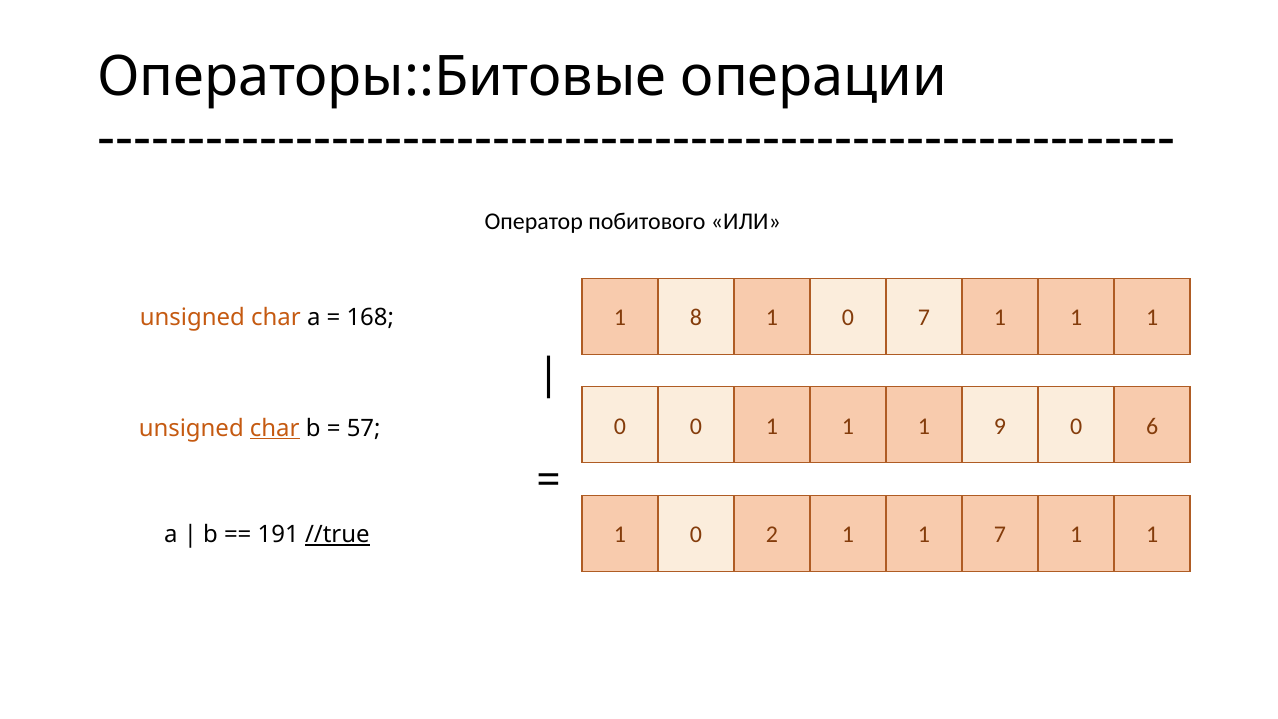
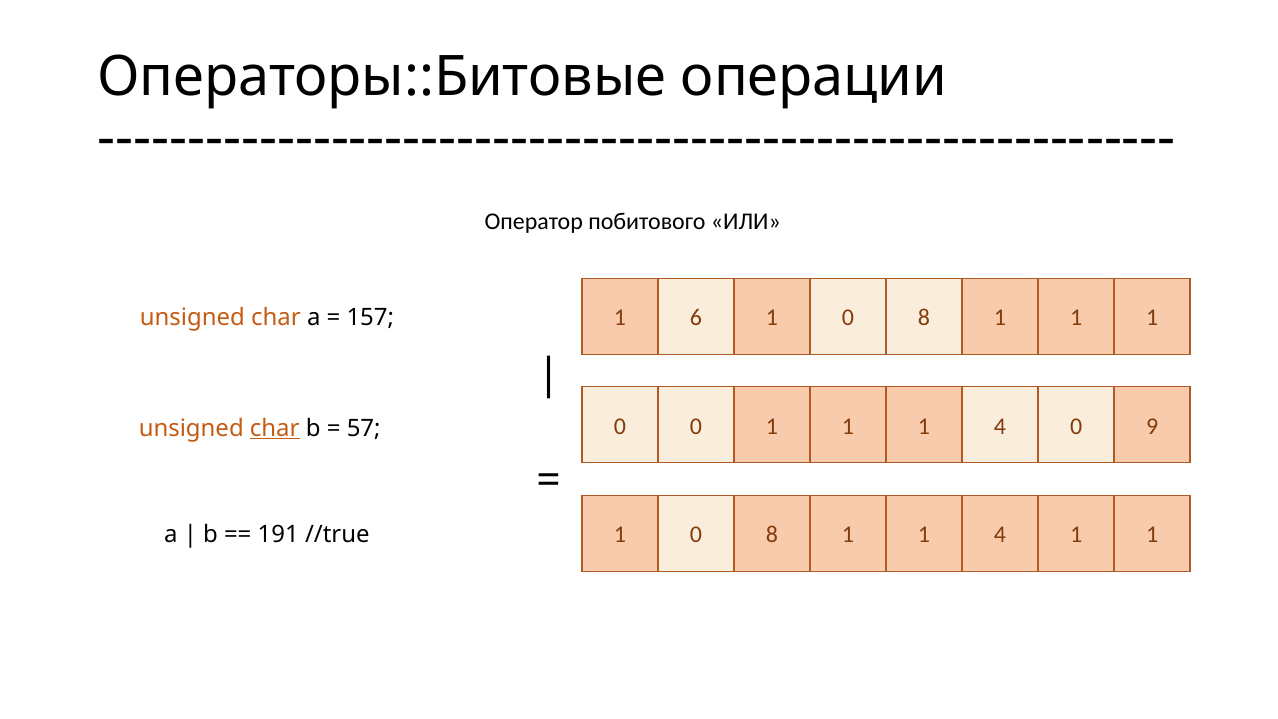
8: 8 -> 6 (696, 318)
7: 7 -> 8 (924, 318)
168: 168 -> 157 (370, 318)
1 1 1 9: 9 -> 4 (1000, 426)
6: 6 -> 9 (1152, 426)
2: 2 -> 8 (772, 535)
7: 7 -> 4 (1000, 535)
//true underline: present -> none (337, 535)
